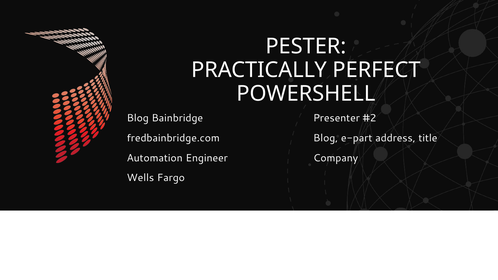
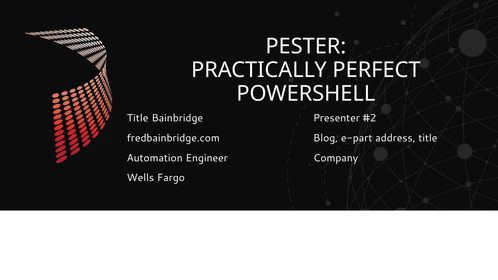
Blog: Blog -> Title (138, 118)
